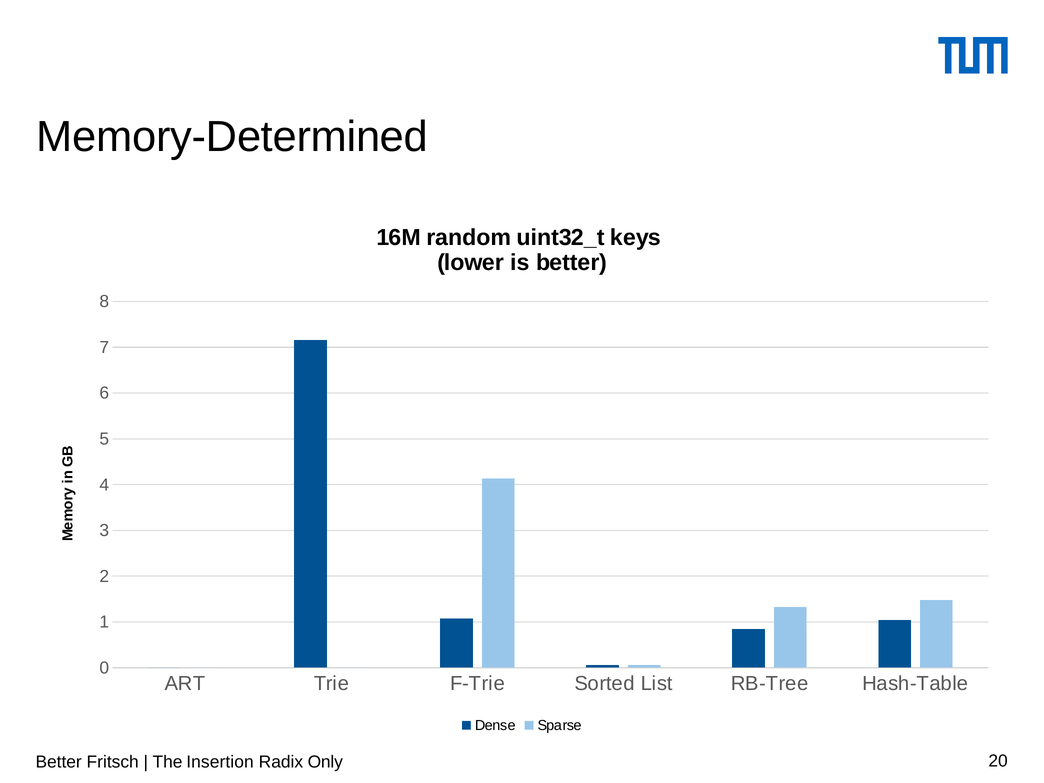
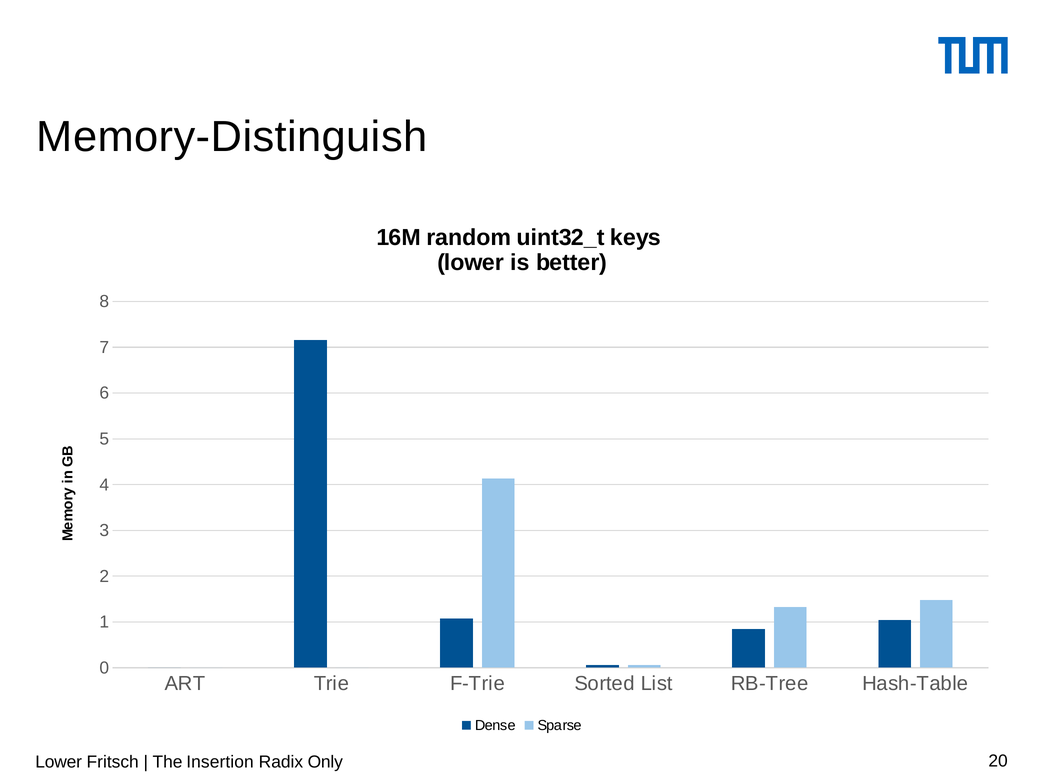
Memory-Determined: Memory-Determined -> Memory-Distinguish (232, 137)
Better: Better -> Lower (59, 762)
